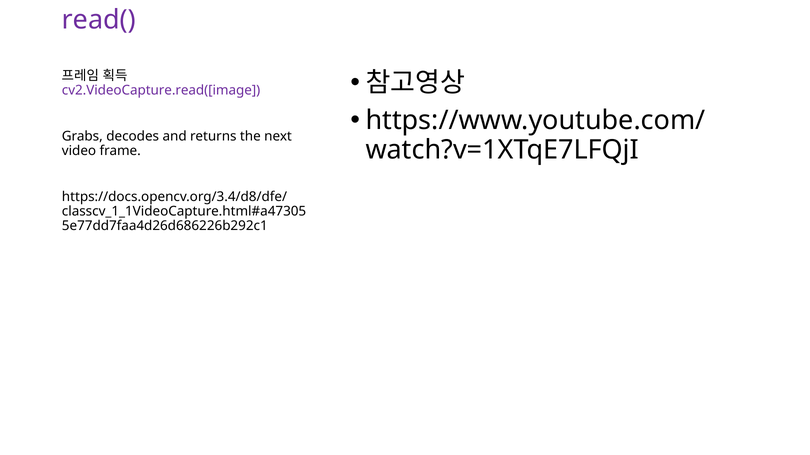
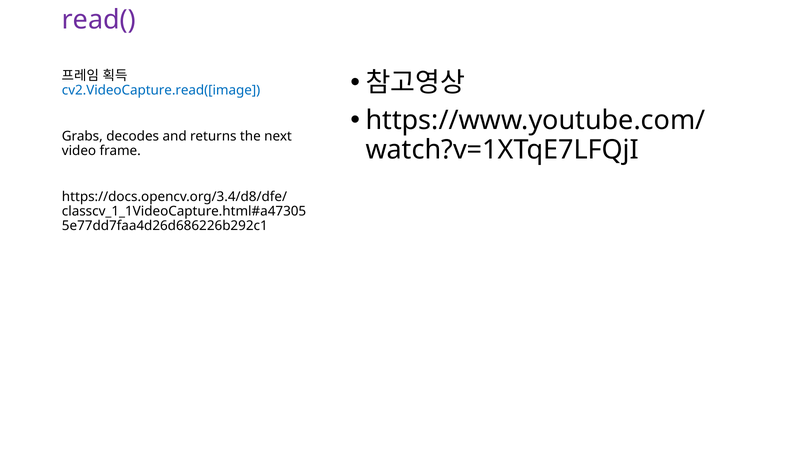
cv2.VideoCapture.read([image colour: purple -> blue (161, 90)
